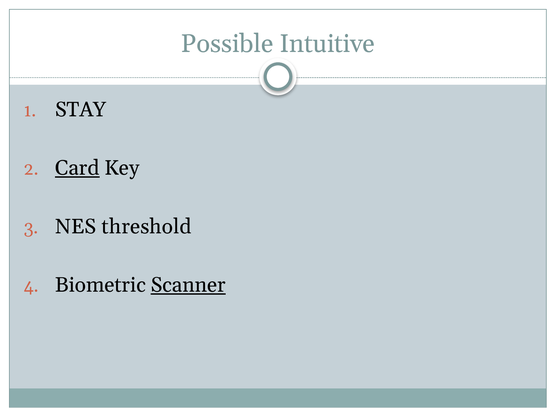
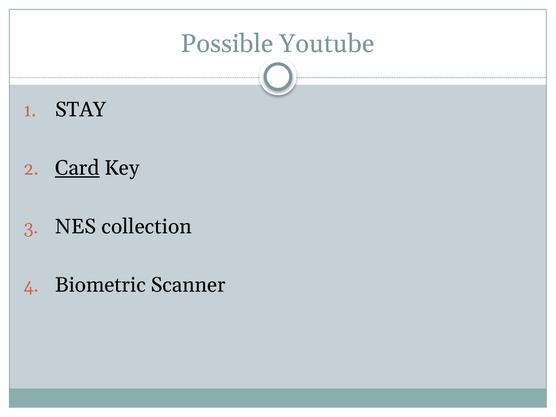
Intuitive: Intuitive -> Youtube (327, 44)
threshold: threshold -> collection (147, 226)
Scanner underline: present -> none (188, 285)
